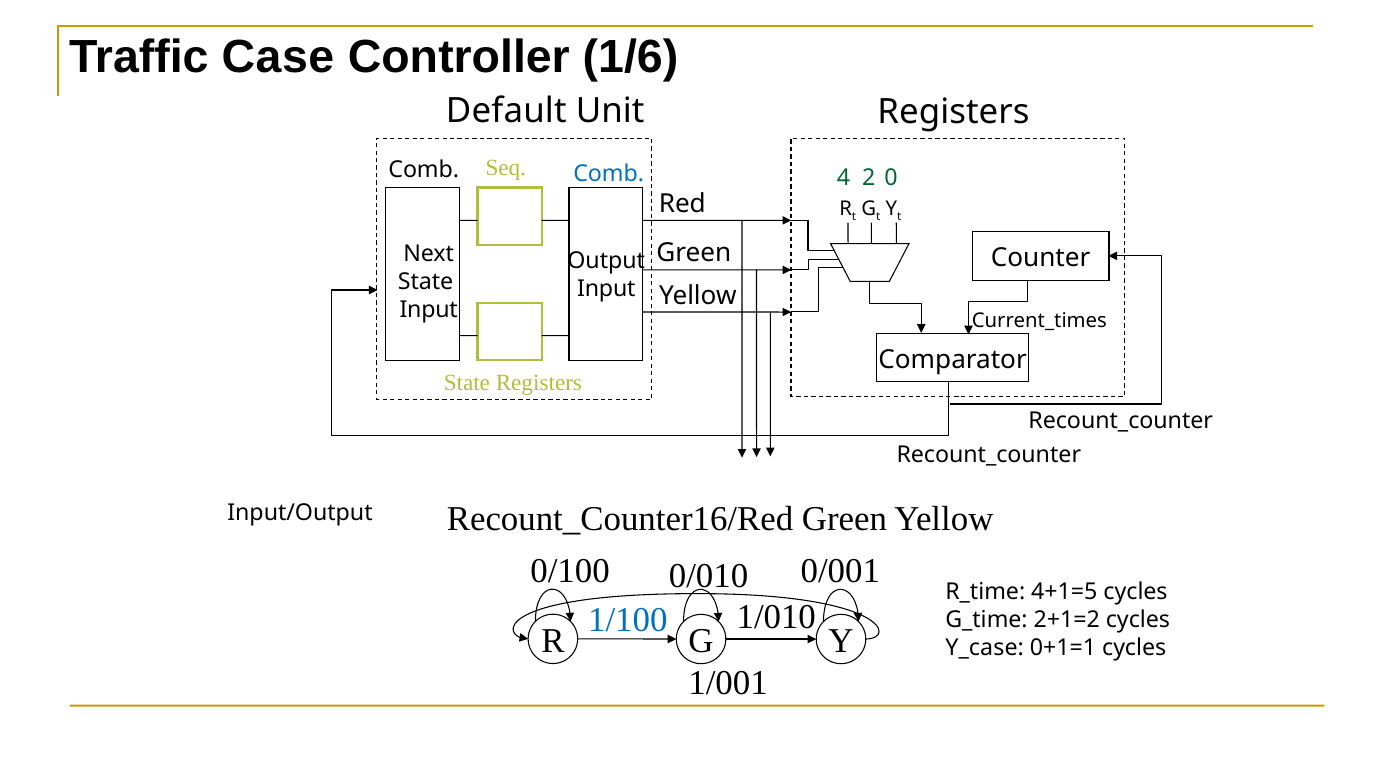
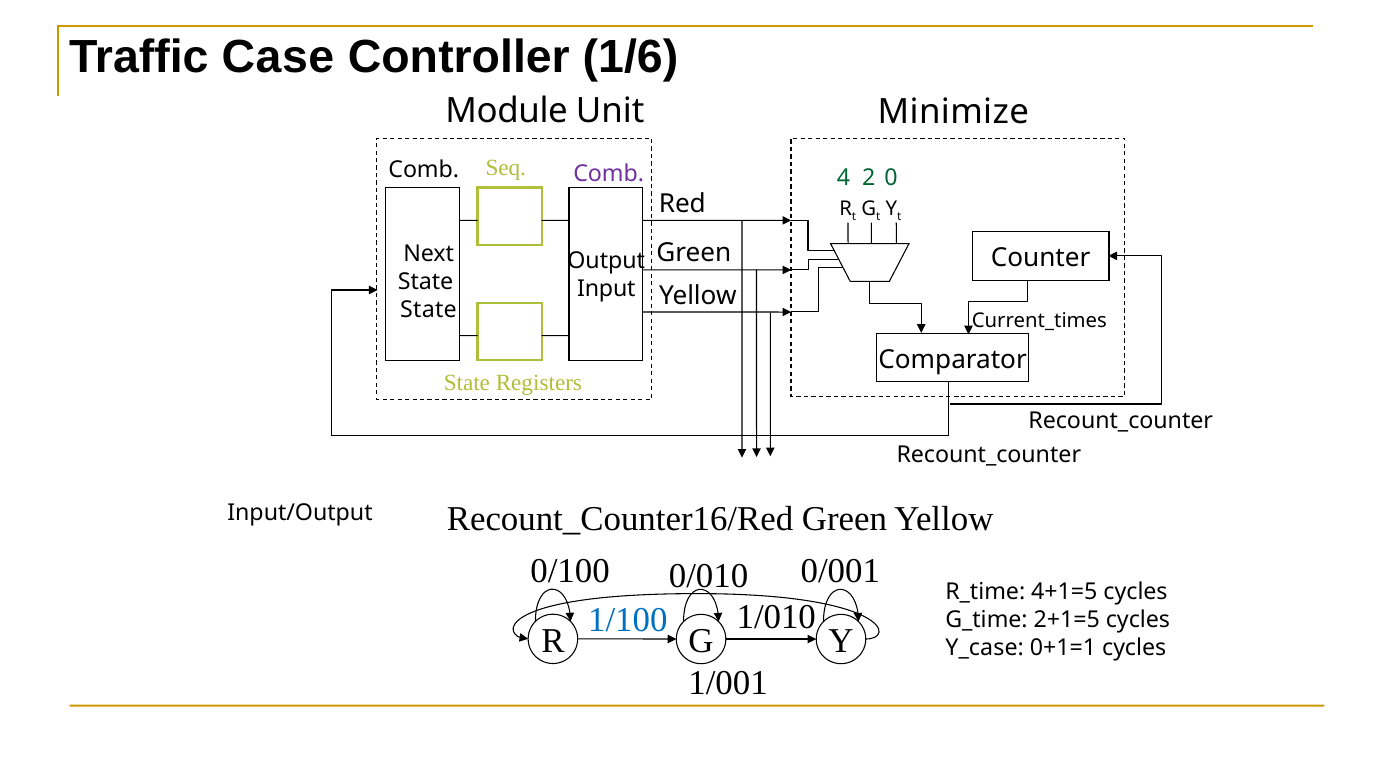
Default: Default -> Module (507, 111)
Unit Registers: Registers -> Minimize (953, 112)
Comb colour: blue -> purple (609, 173)
Input: Input -> State (428, 310)
2+1=2: 2+1=2 -> 2+1=5 (1067, 620)
